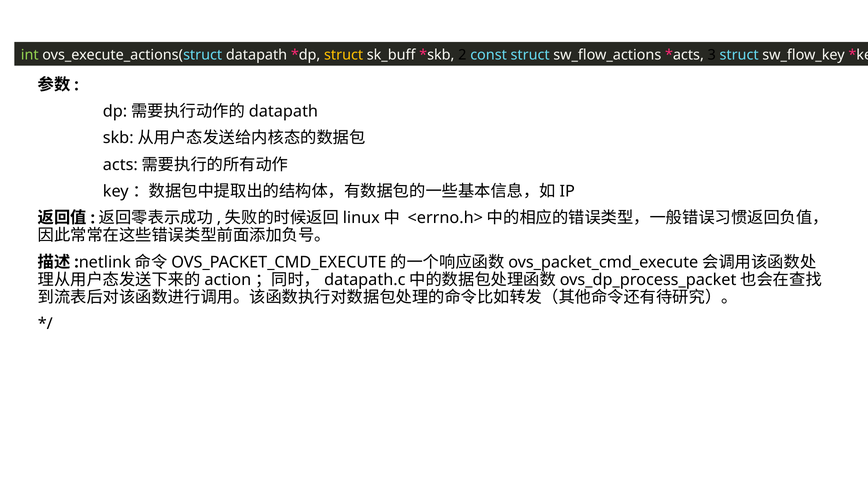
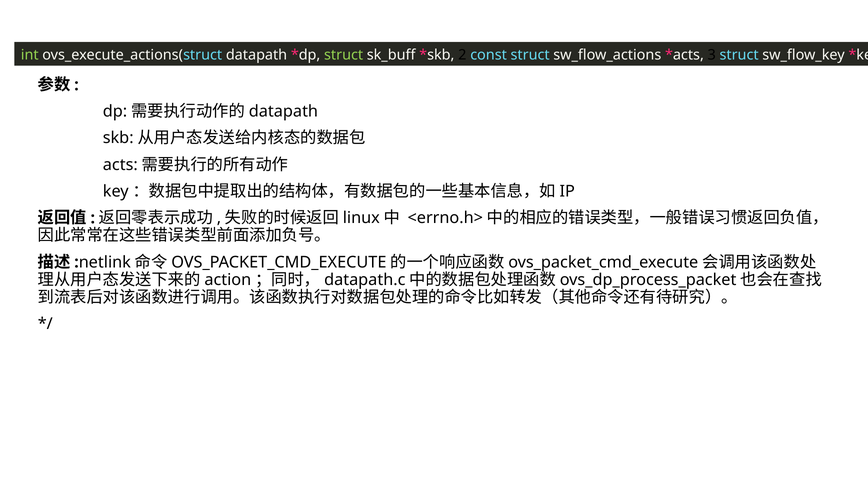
struct colour: yellow -> light green (344, 55)
